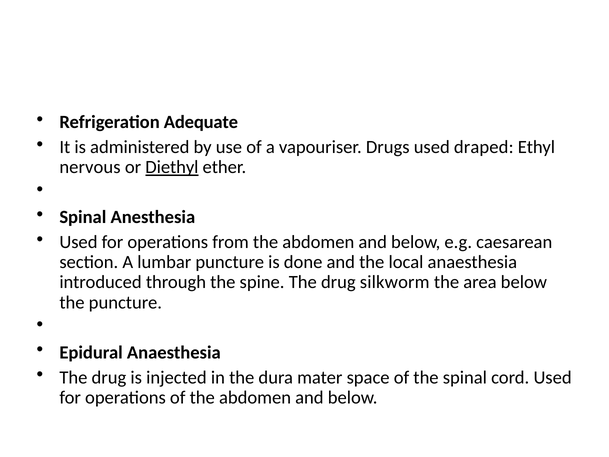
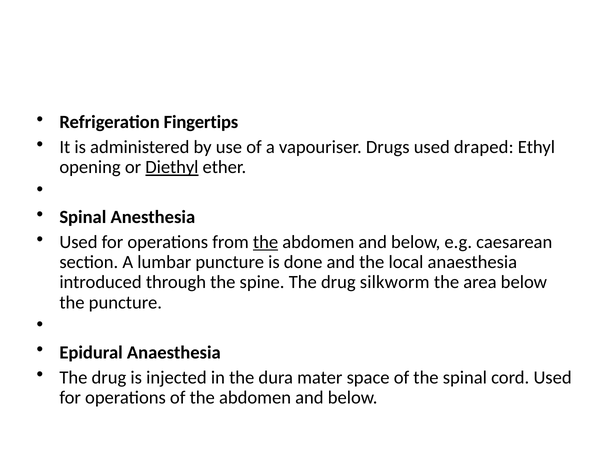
Adequate: Adequate -> Fingertips (201, 122)
nervous: nervous -> opening (90, 167)
the underline: none -> present (266, 242)
